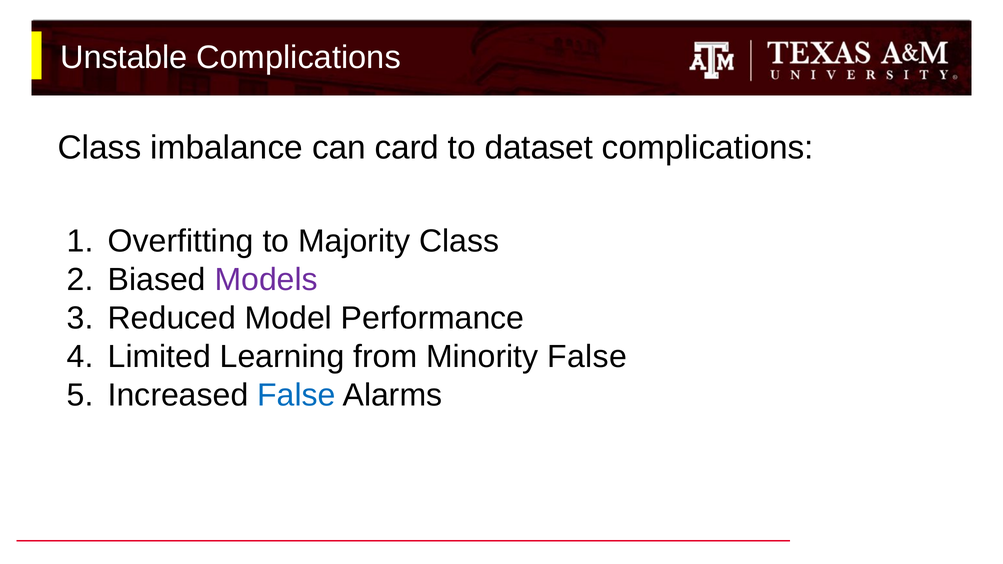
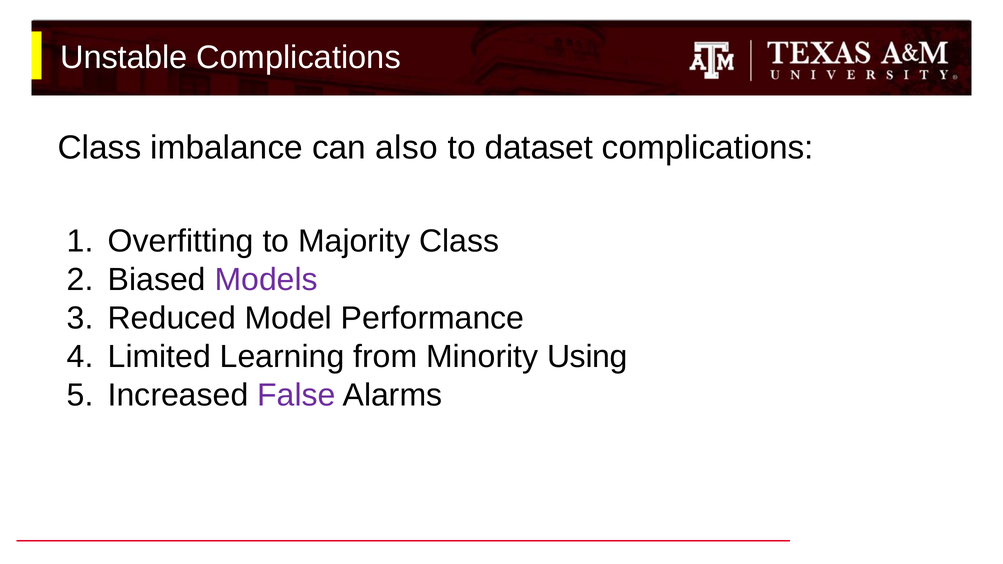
card: card -> also (407, 148)
Minority False: False -> Using (587, 357)
False colour: blue -> purple (296, 395)
